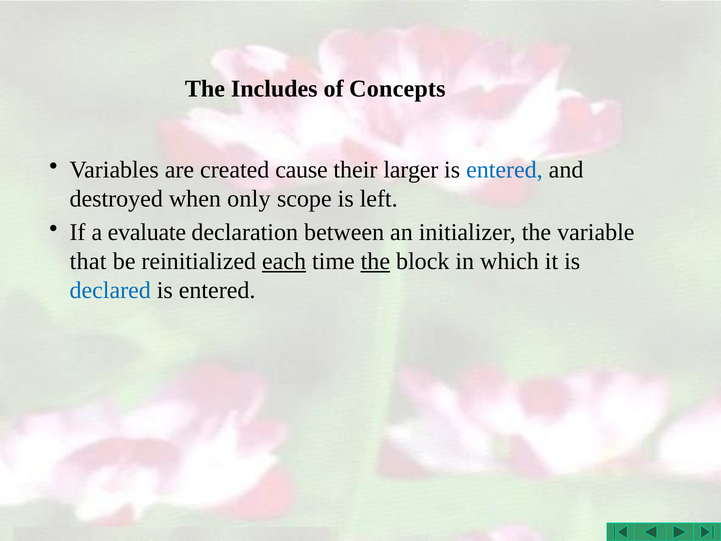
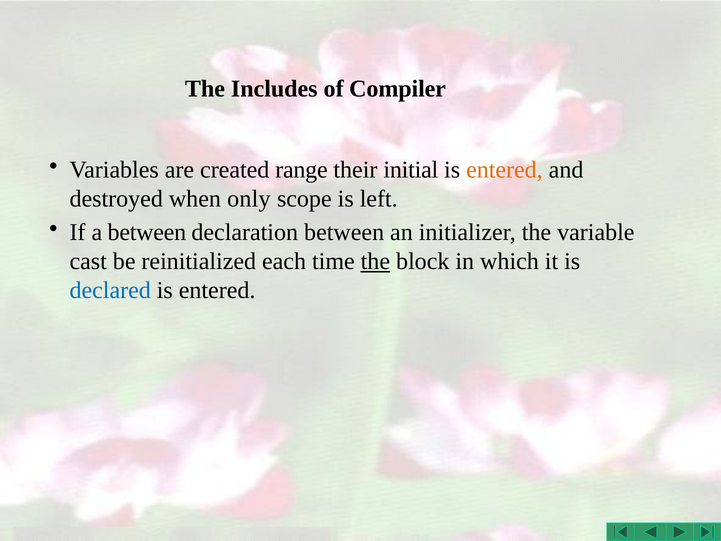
Concepts: Concepts -> Compiler (398, 89)
cause: cause -> range (301, 170)
larger: larger -> initial (411, 170)
entered colour: blue -> orange (504, 170)
a evaluate: evaluate -> between (147, 232)
that: that -> cast (88, 261)
each underline: present -> none (284, 261)
